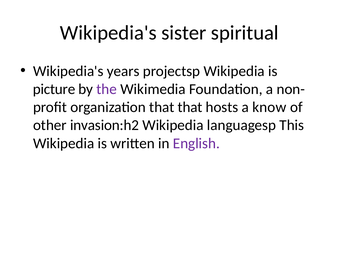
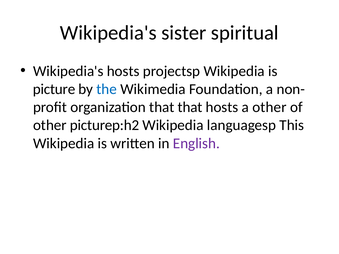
Wikipedia's years: years -> hosts (123, 71)
the colour: purple -> blue (107, 89)
a know: know -> other (269, 107)
invasion:h2: invasion:h2 -> picturep:h2 (105, 125)
